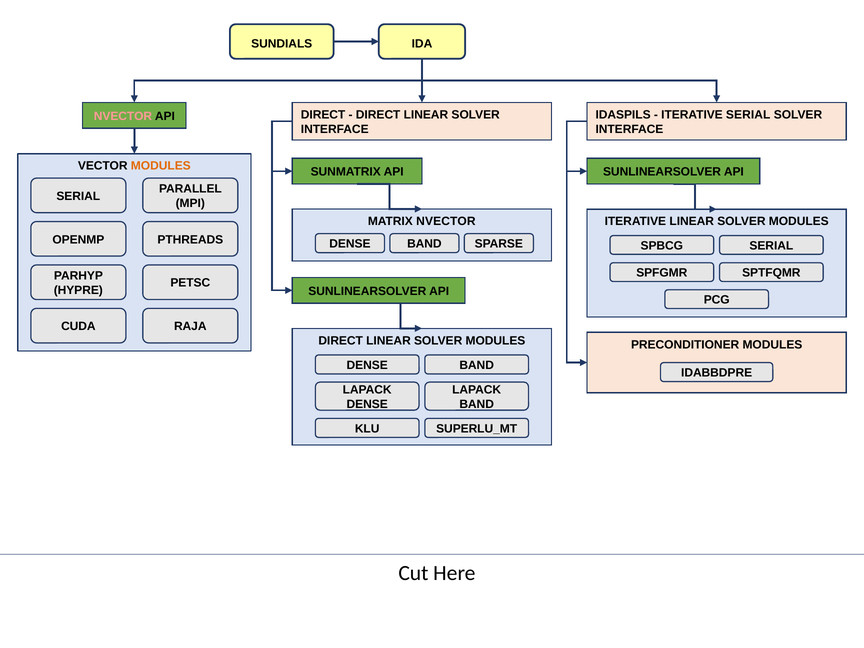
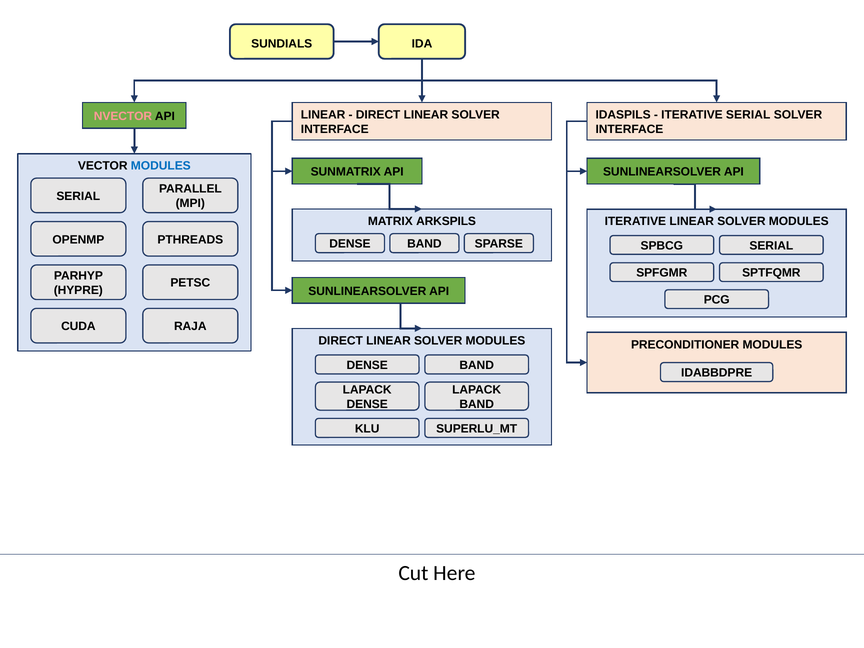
DIRECT: DIRECT -> LINEAR (323, 115)
MODULES colour: orange -> blue (161, 166)
MATRIX NVECTOR: NVECTOR -> ARKSPILS (446, 221)
